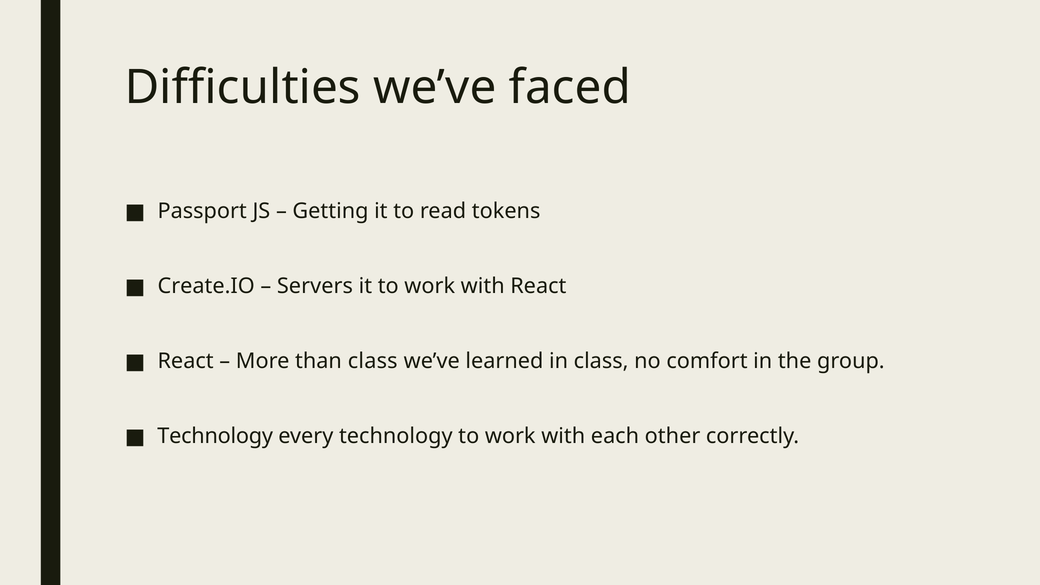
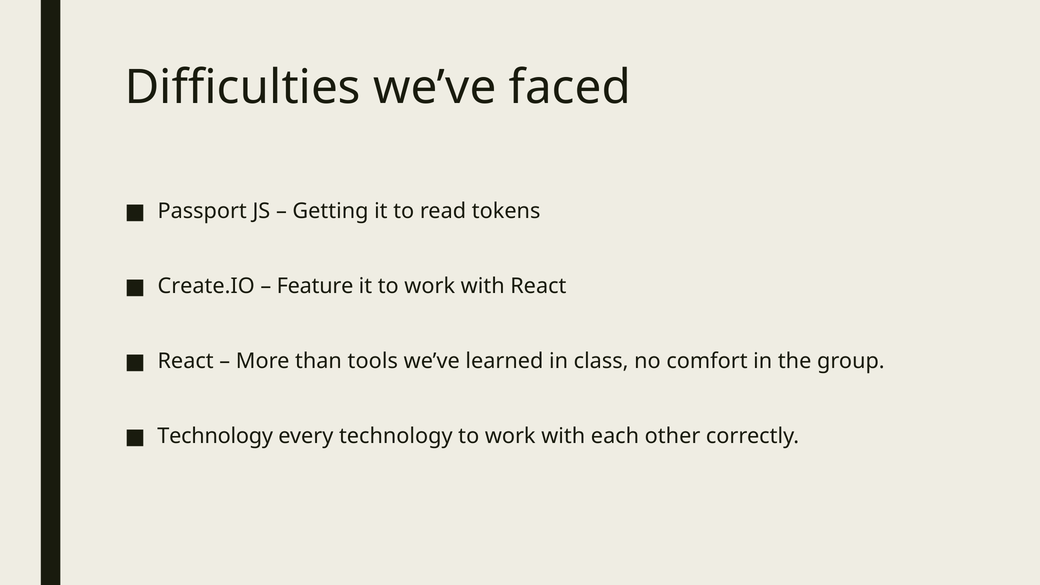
Servers: Servers -> Feature (315, 286)
than class: class -> tools (373, 361)
